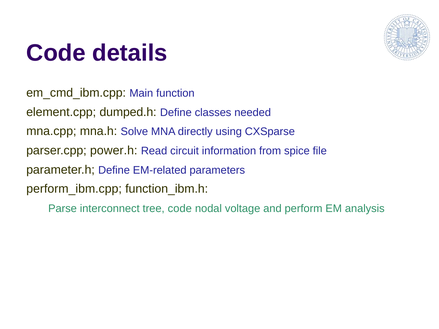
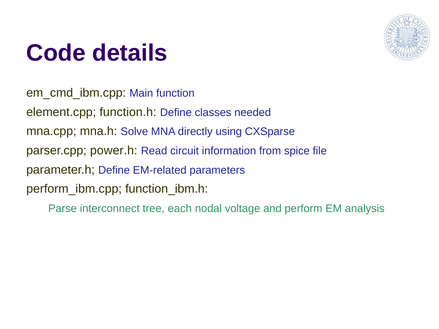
dumped.h: dumped.h -> function.h (128, 112)
tree code: code -> each (180, 209)
